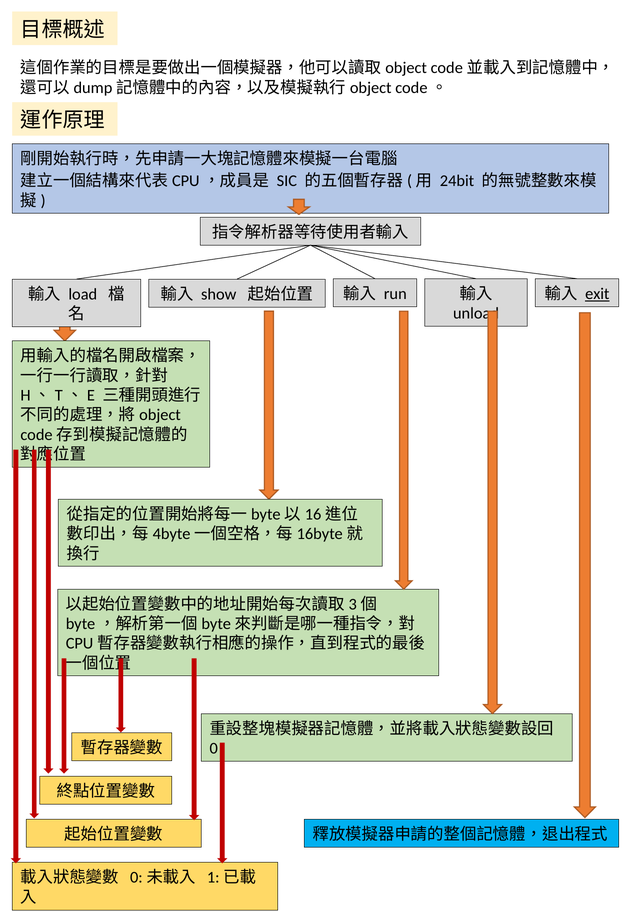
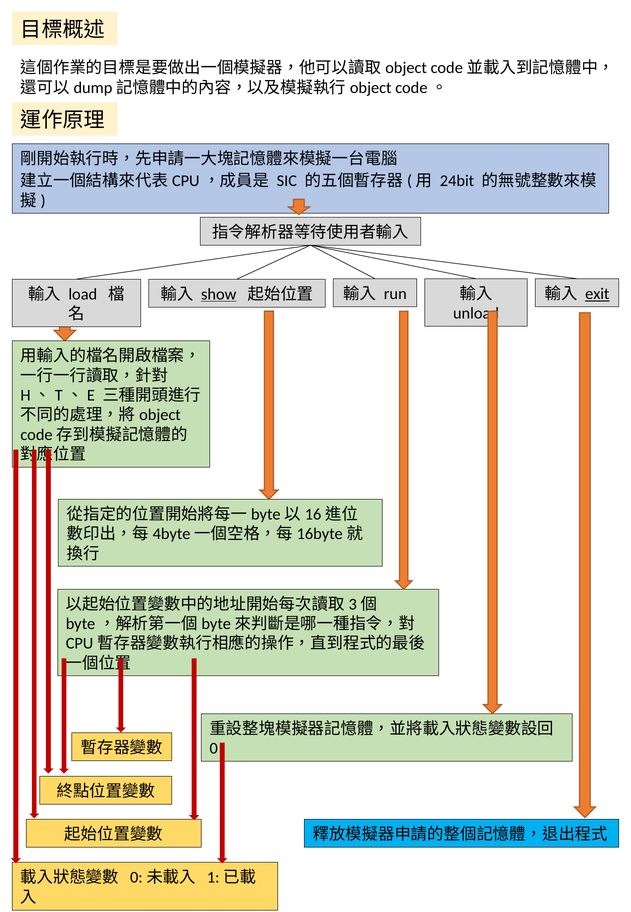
show underline: none -> present (219, 294)
